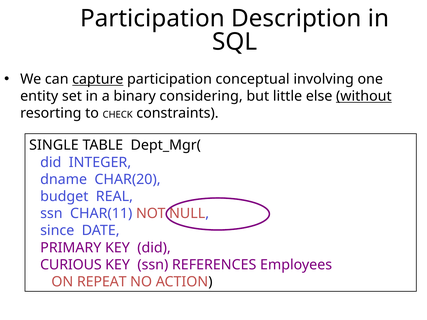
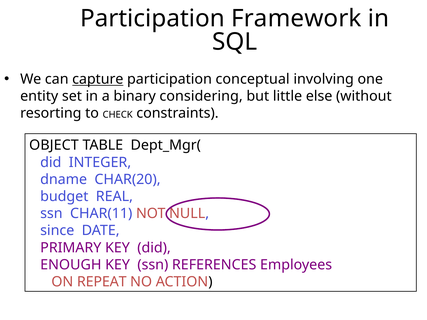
Description: Description -> Framework (296, 19)
without underline: present -> none (364, 96)
SINGLE: SINGLE -> OBJECT (54, 145)
CURIOUS: CURIOUS -> ENOUGH (71, 265)
